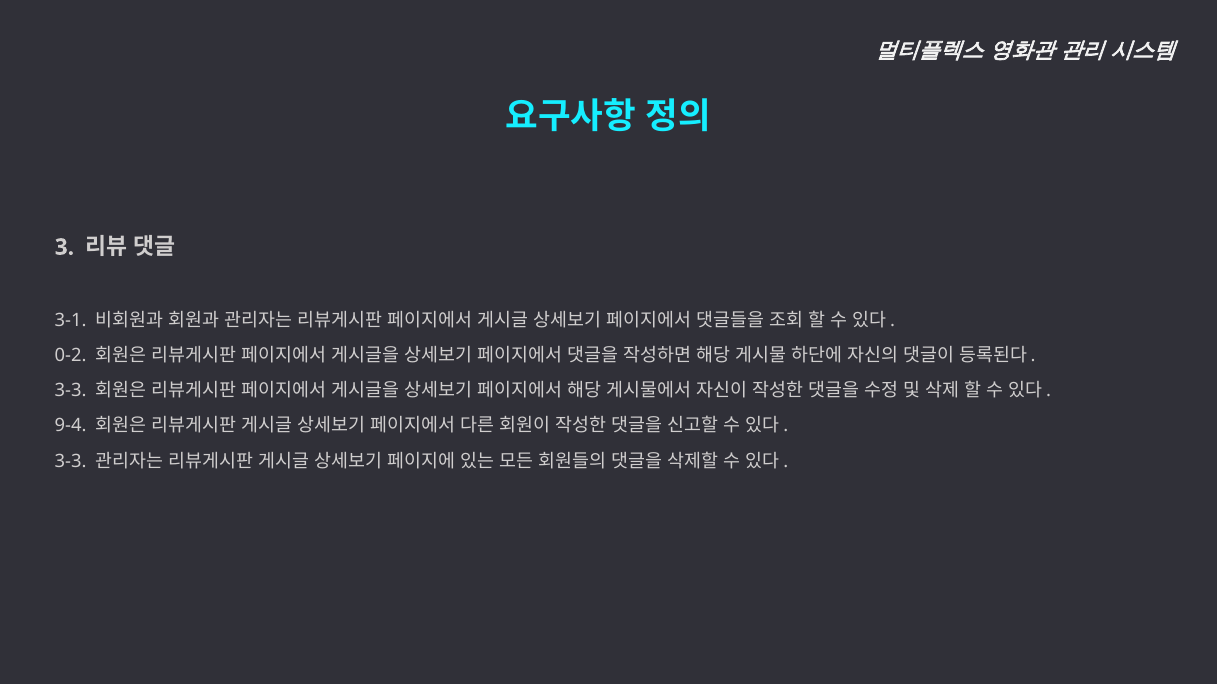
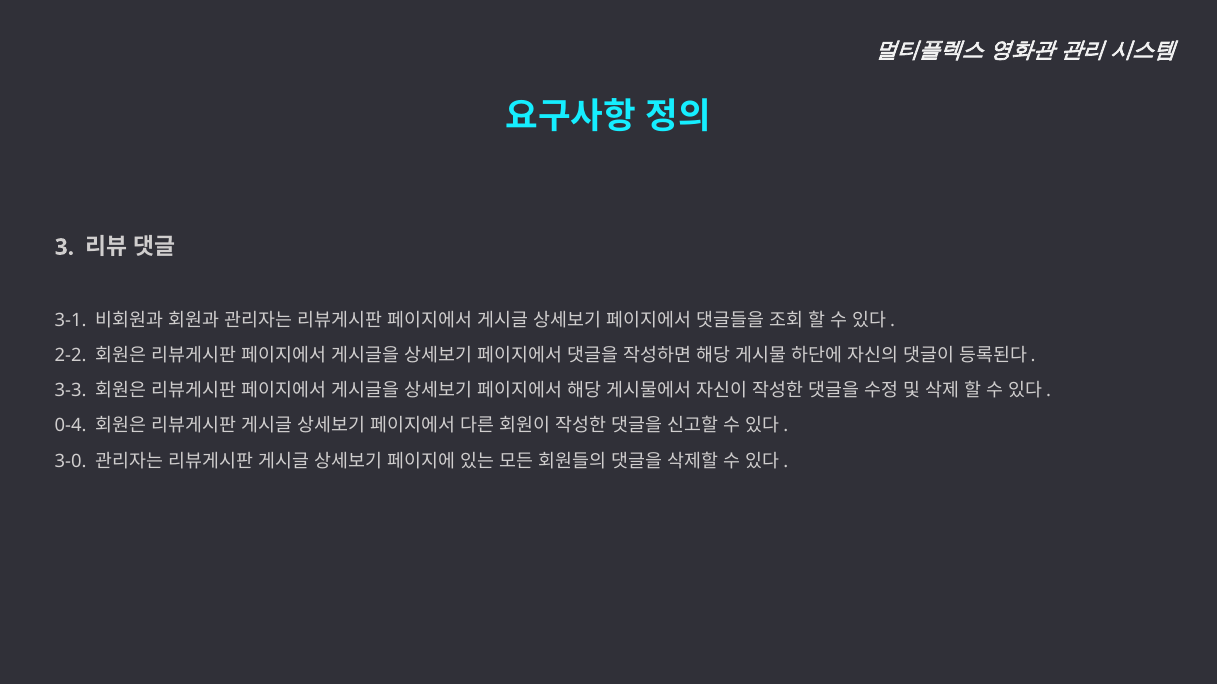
0-2: 0-2 -> 2-2 (71, 356)
9-4: 9-4 -> 0-4 (71, 426)
3-3: 3-3 -> 3-0 (71, 461)
